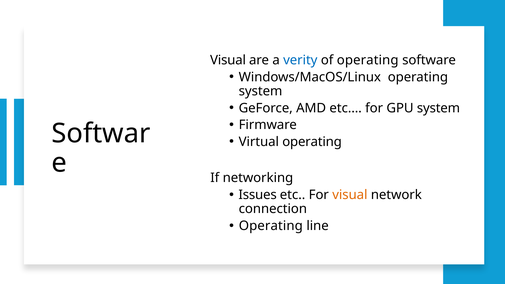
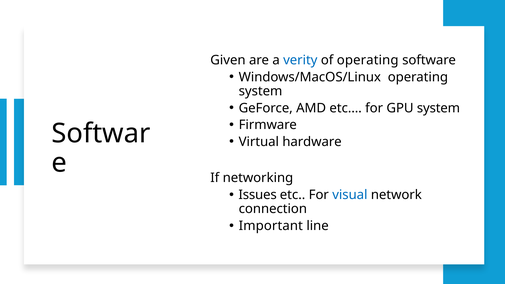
Visual: Visual -> Given (228, 60)
Virtual operating: operating -> hardware (312, 142)
visual colour: orange -> blue (350, 195)
Operating: Operating -> Important (271, 226)
